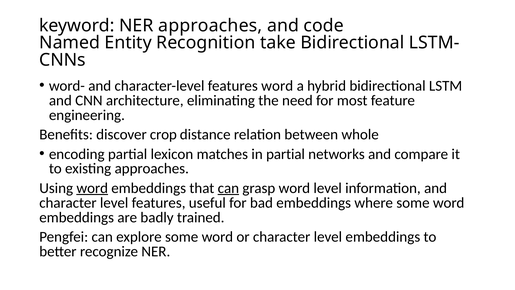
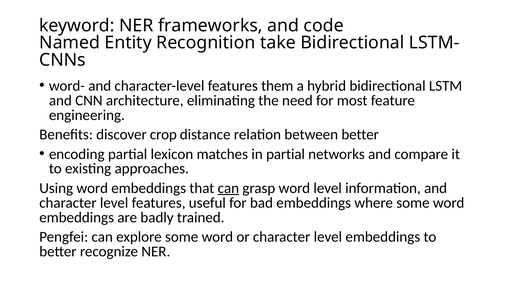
NER approaches: approaches -> frameworks (210, 25)
features word: word -> them (277, 86)
between whole: whole -> better (360, 134)
word underline: present -> none (92, 188)
